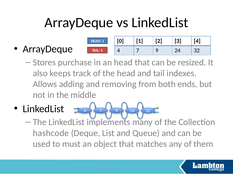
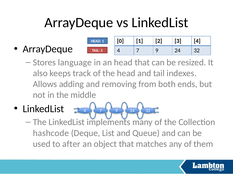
purchase: purchase -> language (75, 62)
must: must -> after (71, 144)
